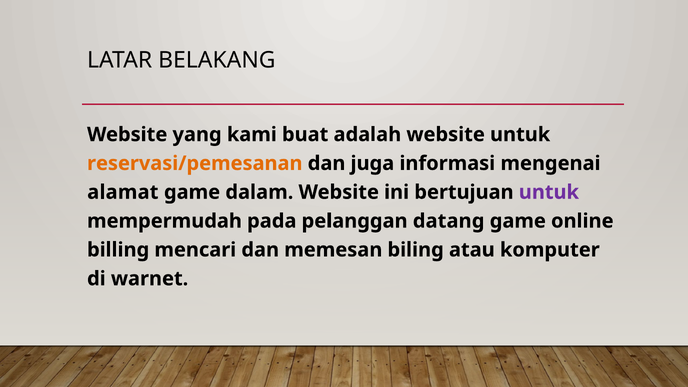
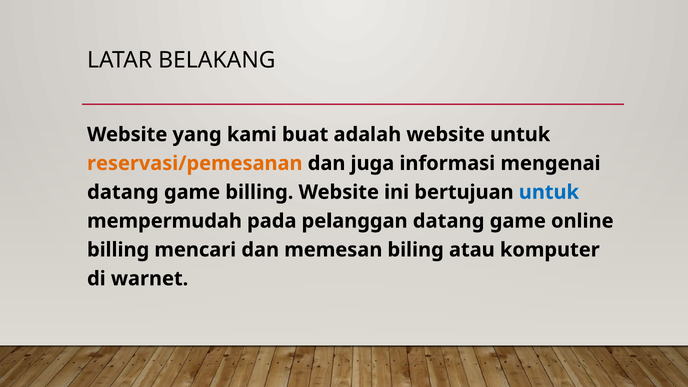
alamat: alamat -> datang (123, 192)
game dalam: dalam -> billing (259, 192)
untuk colour: purple -> blue (549, 192)
